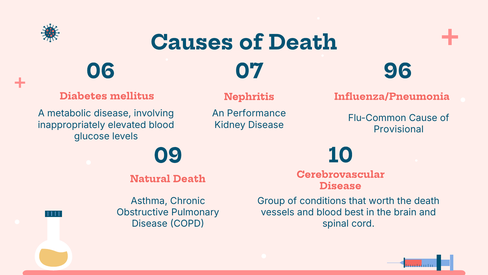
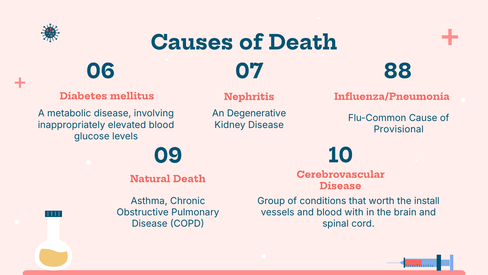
96: 96 -> 88 (398, 71)
Performance: Performance -> Degenerative (257, 113)
the death: death -> install (427, 201)
best: best -> with (354, 212)
